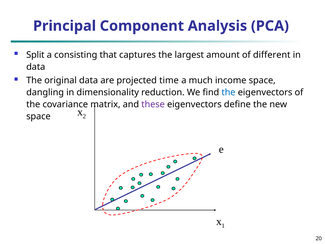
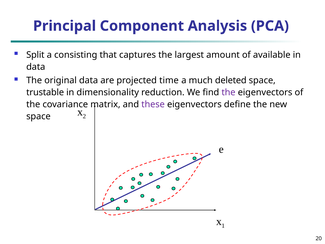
different: different -> available (272, 55)
income: income -> deleted (231, 80)
dangling: dangling -> trustable (45, 92)
the colour: blue -> purple (228, 92)
